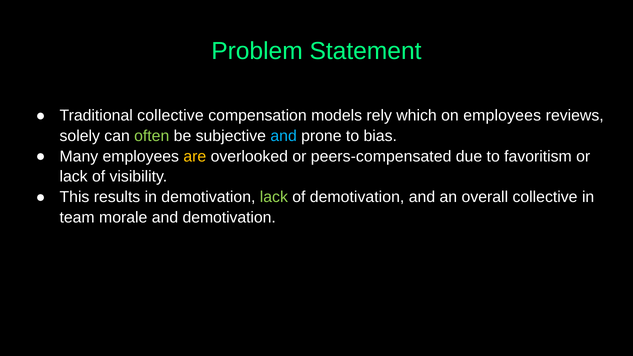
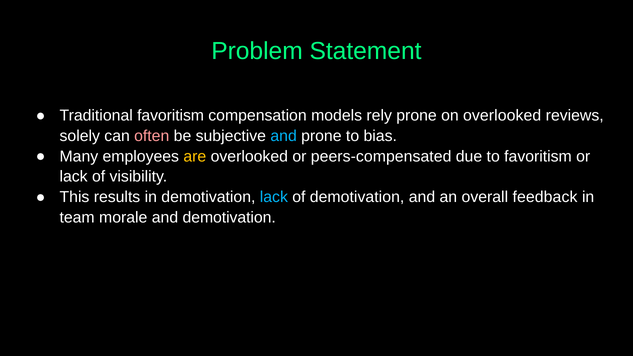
Traditional collective: collective -> favoritism (171, 116)
rely which: which -> prone (417, 116)
on employees: employees -> overlooked (502, 116)
often colour: light green -> pink (152, 136)
lack colour: light green -> light blue (274, 197)
overall collective: collective -> feedback (545, 197)
